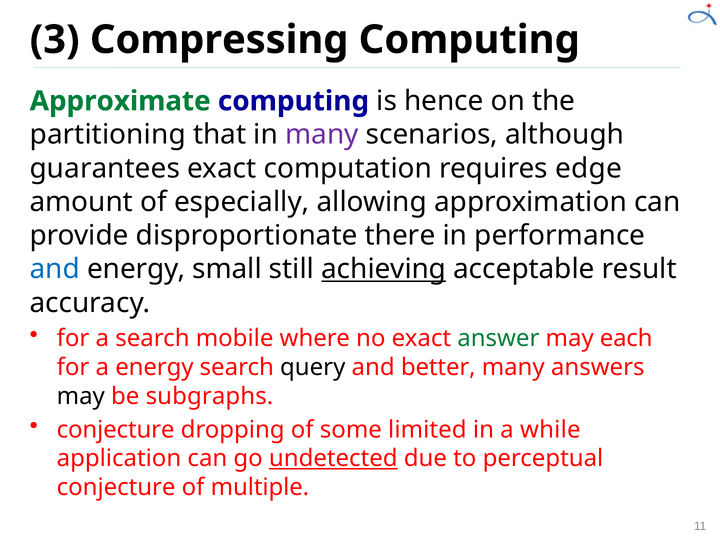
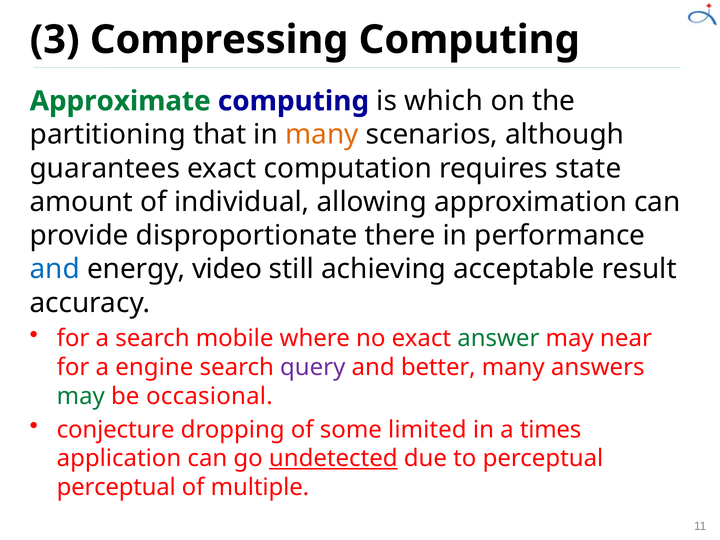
hence: hence -> which (444, 101)
many colour: purple -> orange (322, 135)
edge: edge -> state (588, 168)
especially: especially -> individual (242, 202)
small: small -> video (227, 269)
achieving underline: present -> none (384, 269)
each: each -> near (626, 339)
a energy: energy -> engine (154, 367)
query colour: black -> purple (313, 367)
may colour: black -> green (81, 396)
subgraphs: subgraphs -> occasional (209, 396)
while: while -> times (551, 430)
conjecture: conjecture -> perceptual (116, 487)
